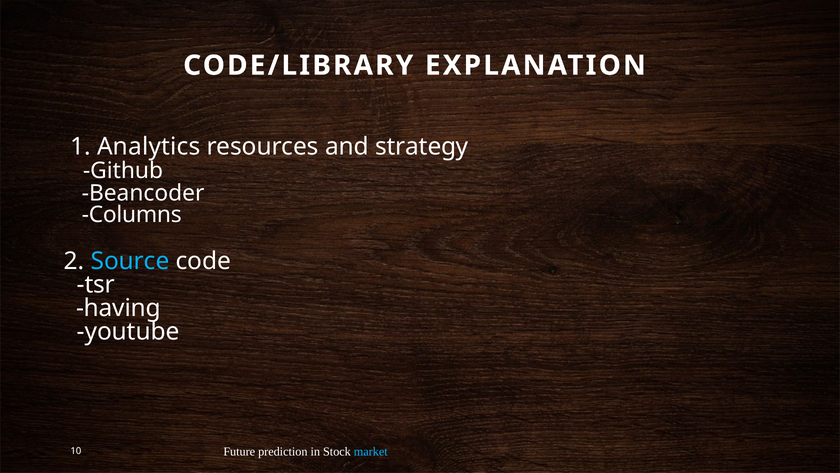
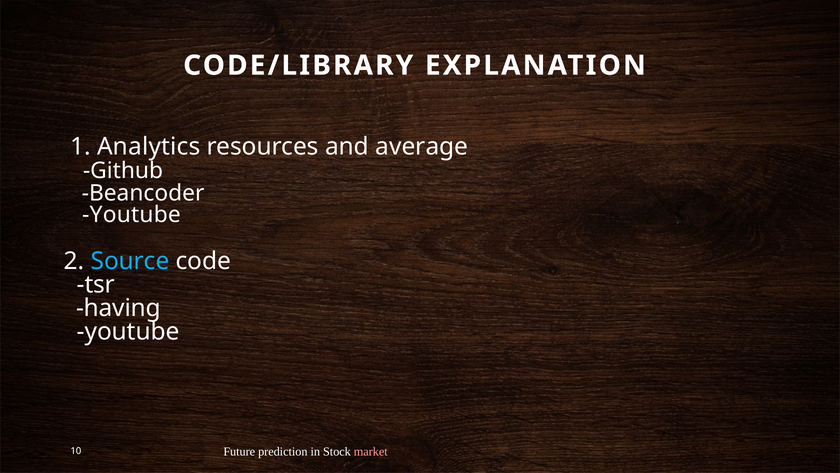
strategy: strategy -> average (422, 147)
Columns: Columns -> Youtube (131, 215)
market colour: light blue -> pink (371, 451)
